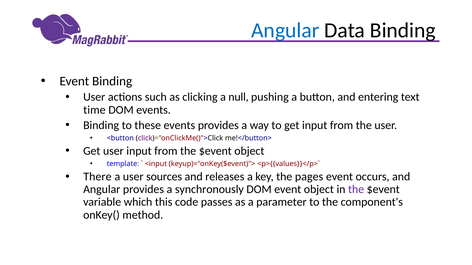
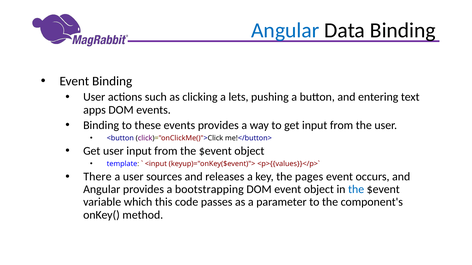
null: null -> lets (238, 97)
time: time -> apps (95, 110)
synchronously: synchronously -> bootstrapping (209, 190)
the colour: purple -> blue (356, 190)
